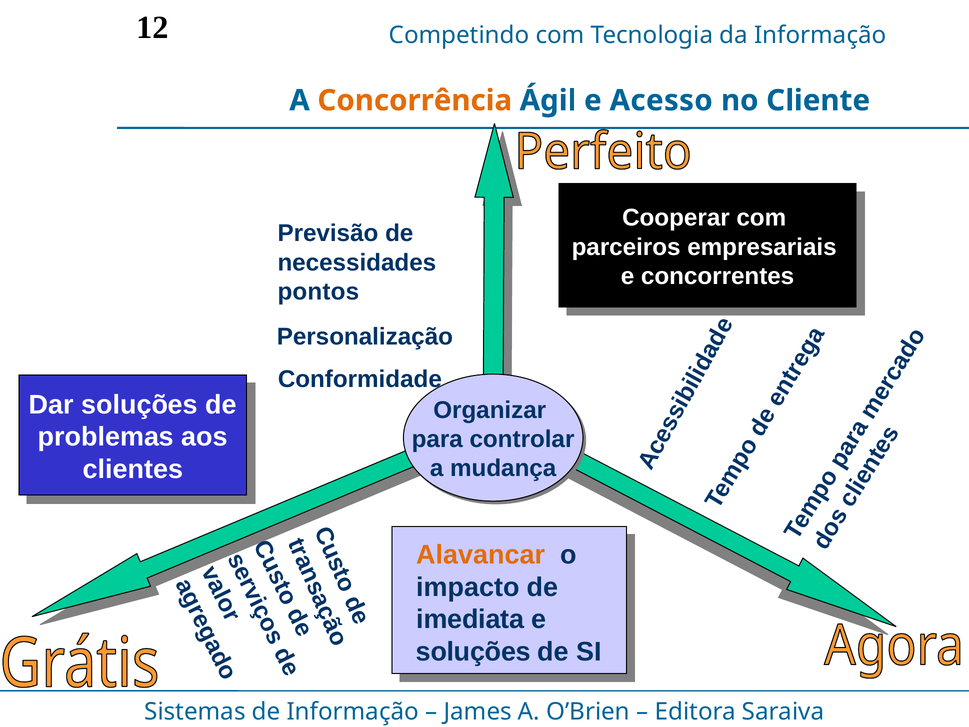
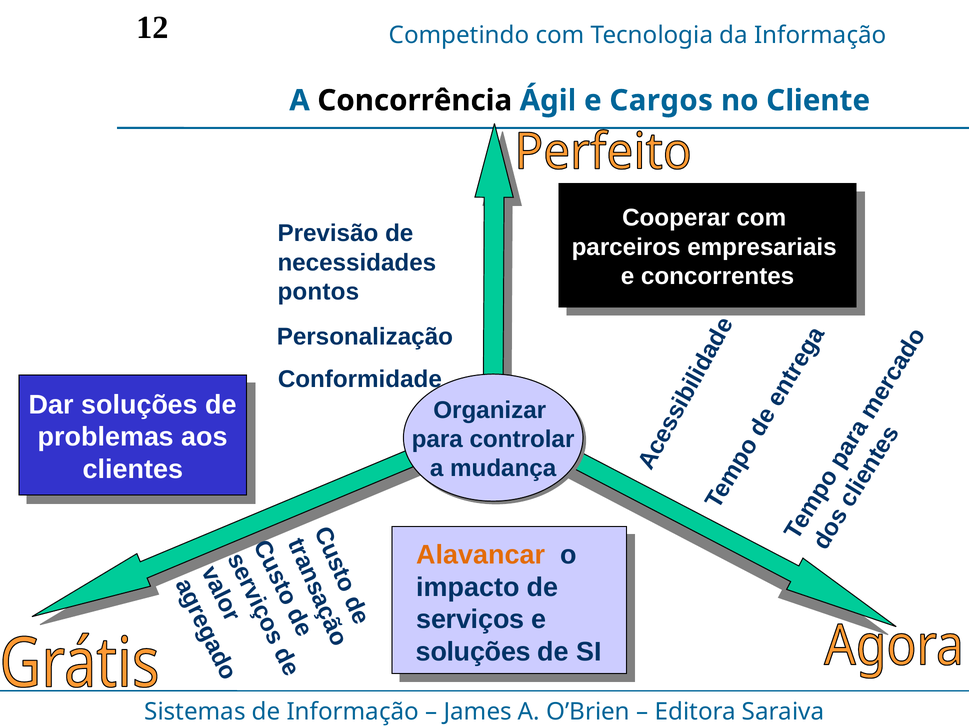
Concorrência colour: orange -> black (415, 100)
Acesso: Acesso -> Cargos (661, 100)
imediata: imediata -> serviços (470, 619)
